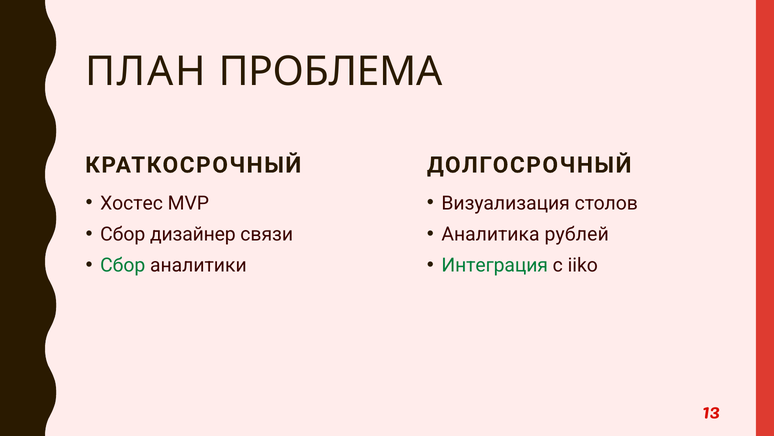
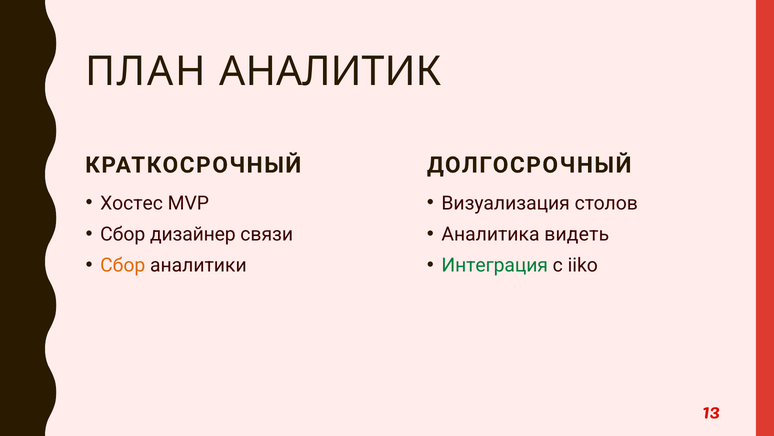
ПРОБЛЕМА: ПРОБЛЕМА -> АНАЛИТИК (330, 71)
рублей: рублей -> видеть (577, 234)
Сбор colour: green -> orange (123, 265)
